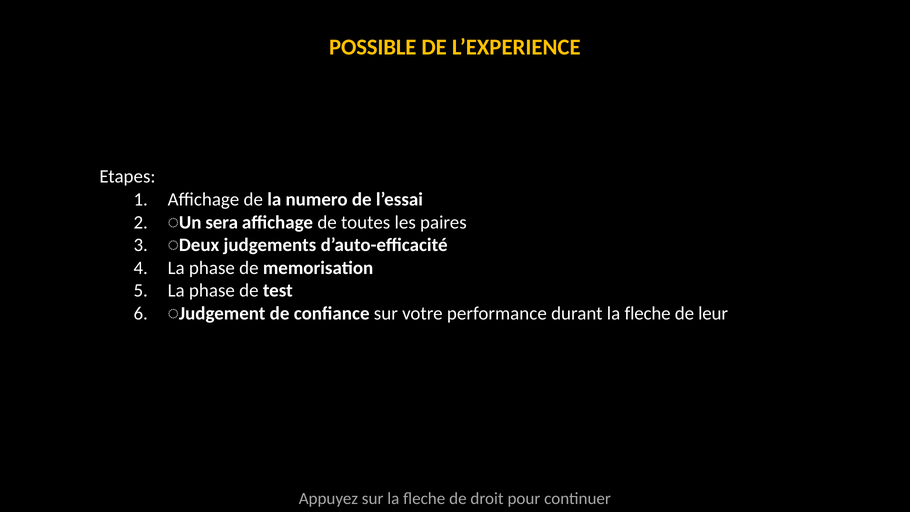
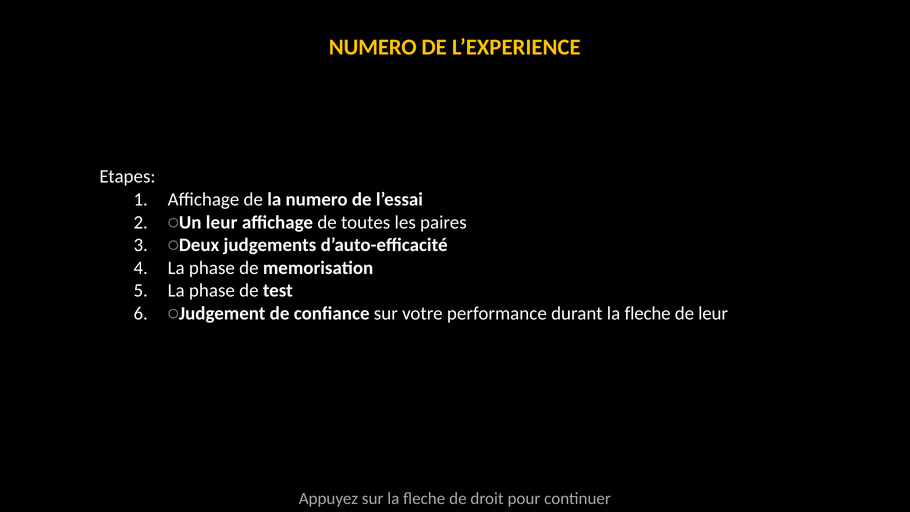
POSSIBLE: POSSIBLE -> NUMERO (373, 47)
sera: sera -> leur (222, 222)
